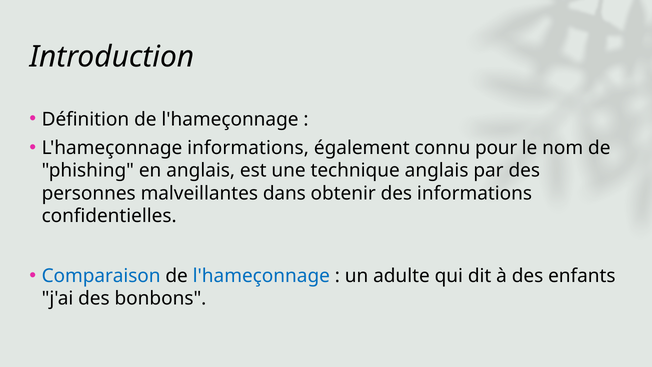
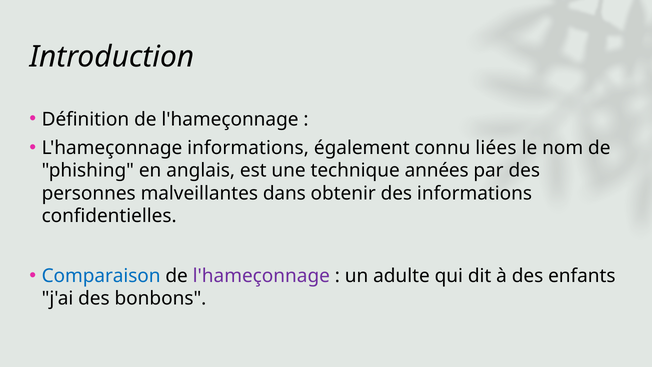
pour: pour -> liées (496, 148)
technique anglais: anglais -> années (437, 171)
l'hameçonnage colour: blue -> purple (261, 276)
